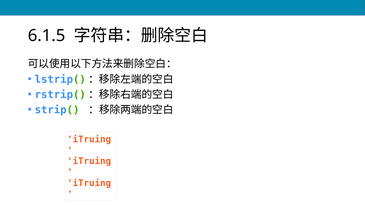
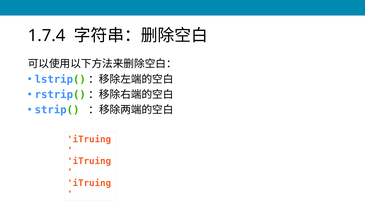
6.1.5: 6.1.5 -> 1.7.4 (47, 36)
